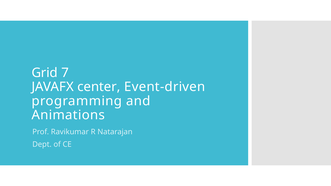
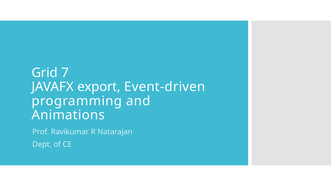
center: center -> export (99, 87)
